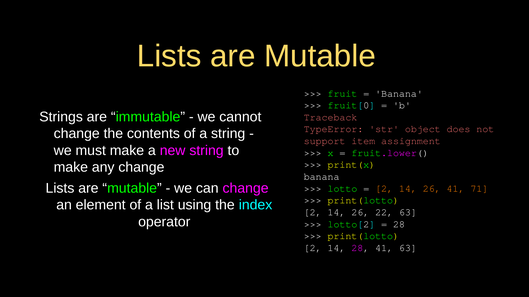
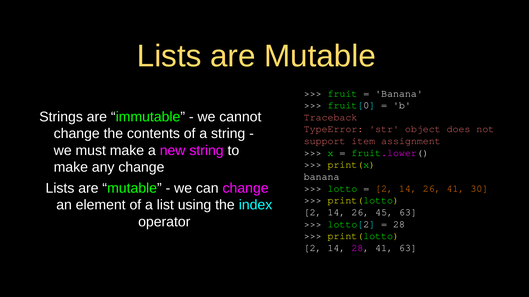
71: 71 -> 30 (479, 189)
22: 22 -> 45 (384, 213)
